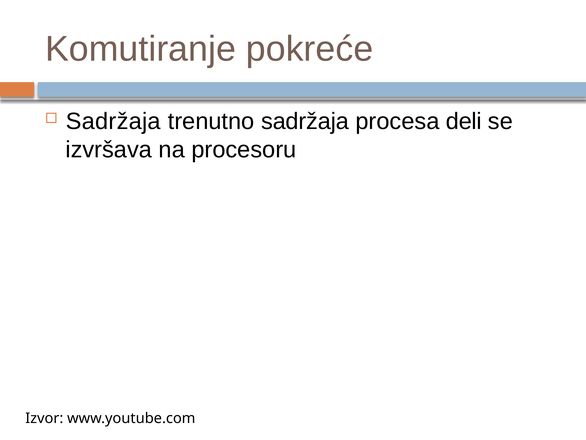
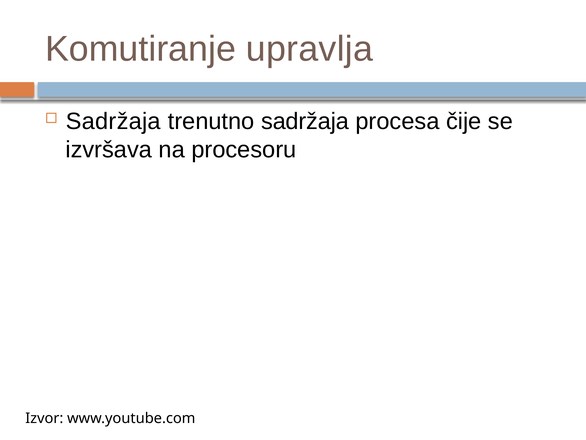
pokreće: pokreće -> upravlja (309, 49)
deli: deli -> čije (464, 121)
